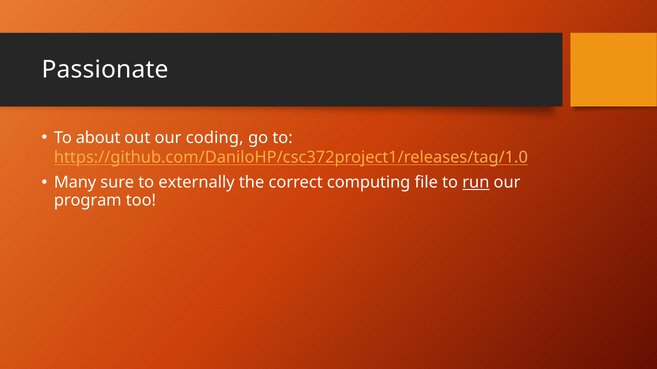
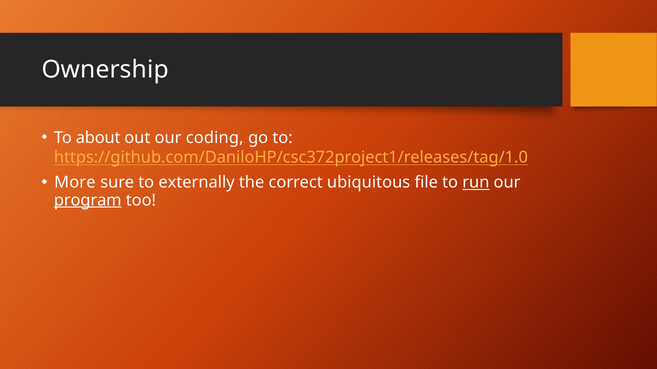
Passionate: Passionate -> Ownership (105, 70)
Many: Many -> More (75, 183)
computing: computing -> ubiquitous (369, 183)
program underline: none -> present (88, 200)
